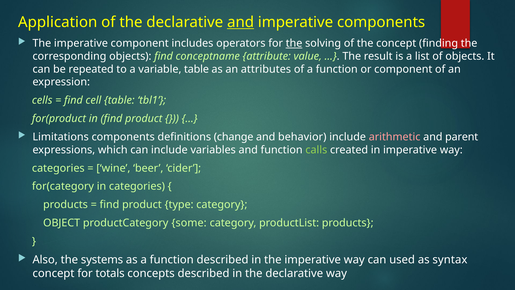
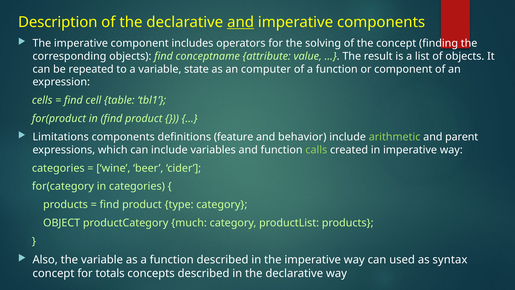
Application: Application -> Description (58, 22)
the underline: present -> none (294, 43)
variable table: table -> state (197, 69)
attributes: attributes -> computer (266, 69)
change: change -> feature (234, 137)
arithmetic colour: pink -> light green (395, 137)
some: some -> much (189, 223)
the systems: systems -> variable (102, 260)
